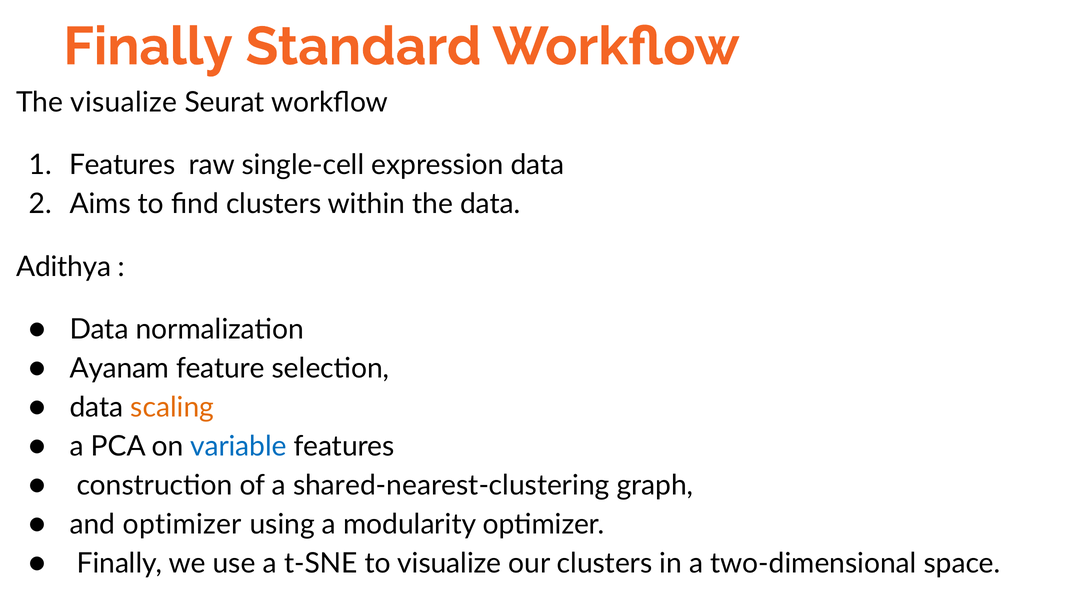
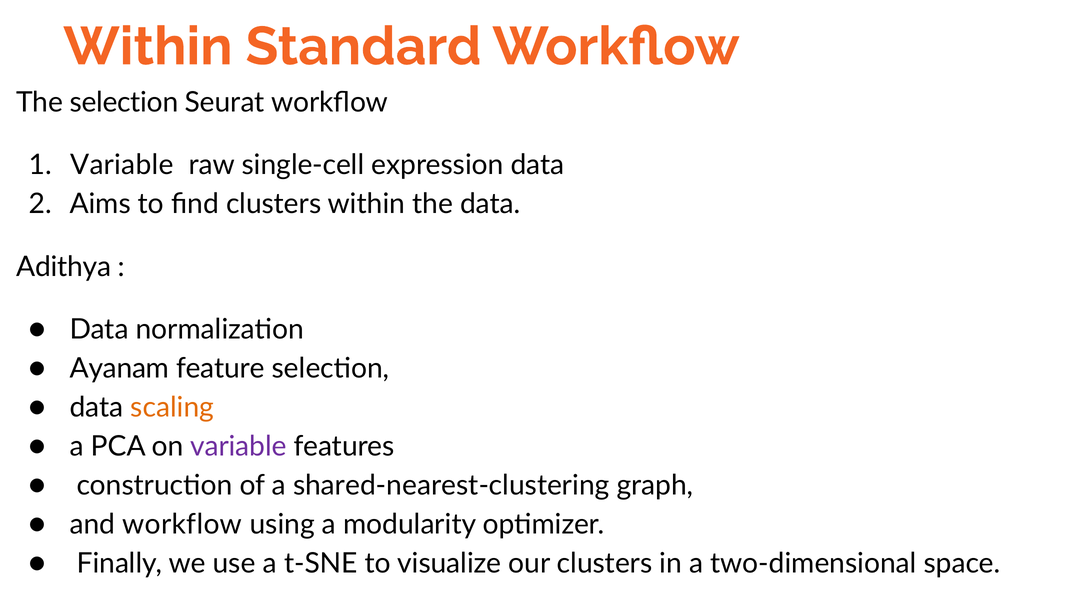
Finally: Finally -> Within (148, 47)
The visualize: visualize -> selection (124, 102)
Features: Features -> Variable (122, 165)
variable colour: blue -> purple (238, 446)
and optimizer: optimizer -> workflow (182, 524)
